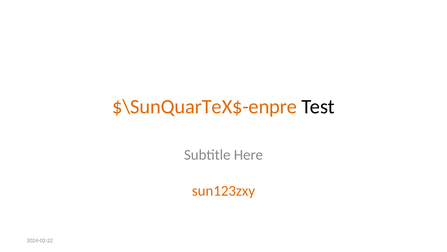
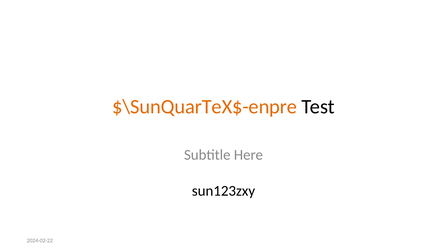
sun123zxy colour: orange -> black (224, 190)
